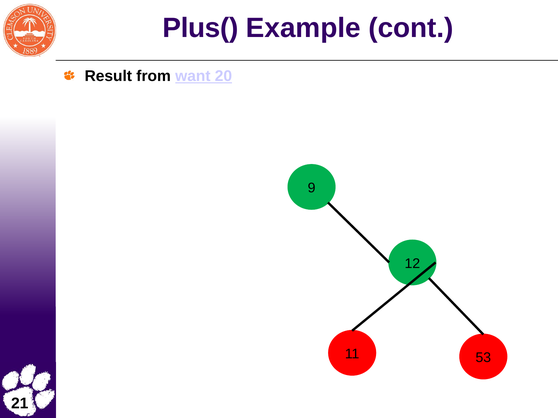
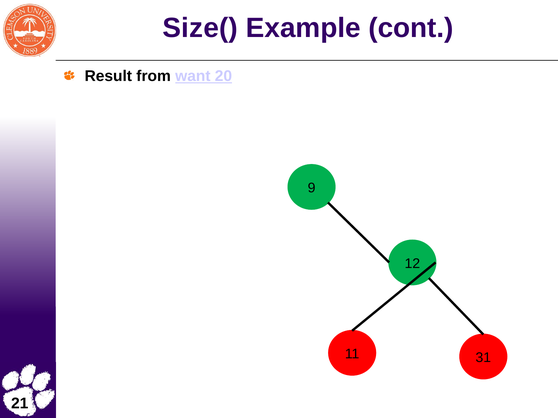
Plus(: Plus( -> Size( (200, 28)
53: 53 -> 31 (483, 358)
